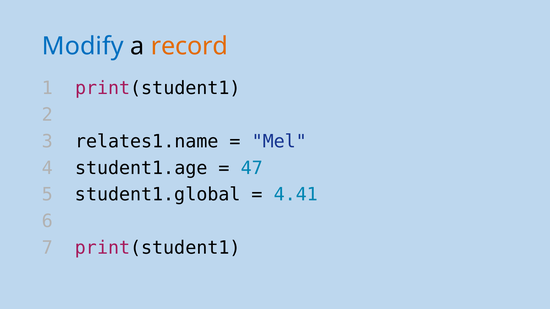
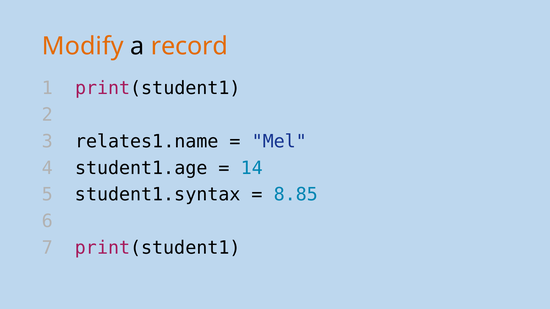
Modify colour: blue -> orange (83, 46)
47: 47 -> 14 (252, 168)
student1.global: student1.global -> student1.syntax (158, 195)
4.41: 4.41 -> 8.85 (296, 195)
